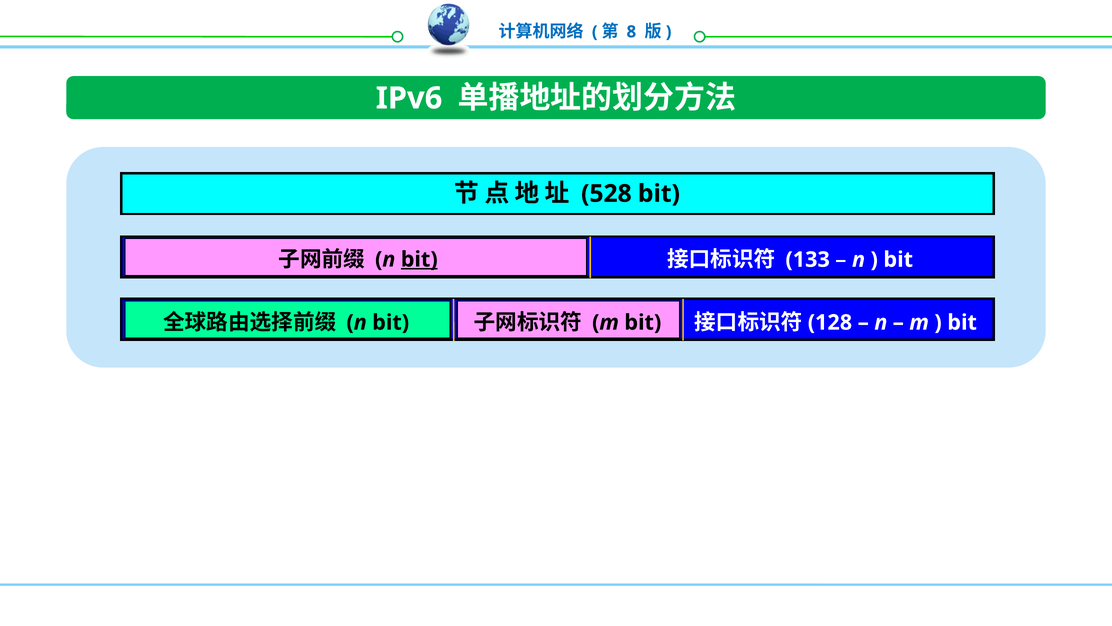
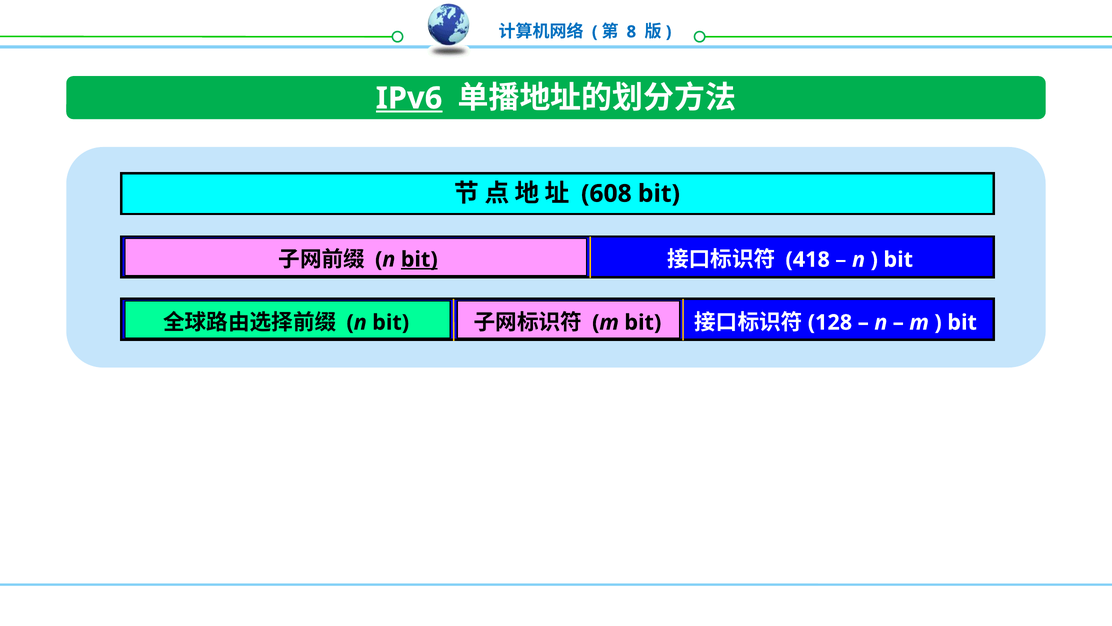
IPv6 underline: none -> present (409, 98)
528: 528 -> 608 (606, 194)
133: 133 -> 418 (808, 259)
